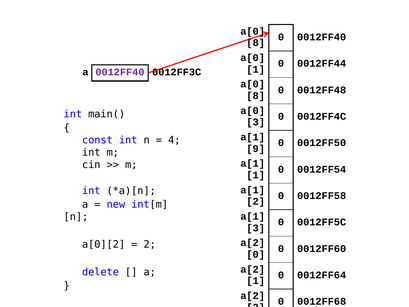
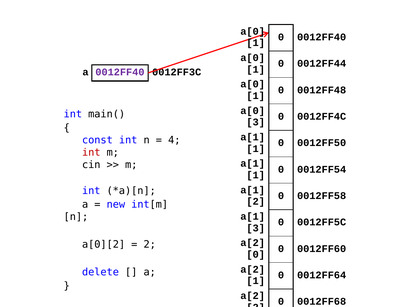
8: 8 -> 1 (256, 43)
8: 8 -> 1 (256, 96)
9: 9 -> 1 (256, 149)
int colour: black -> red (91, 152)
